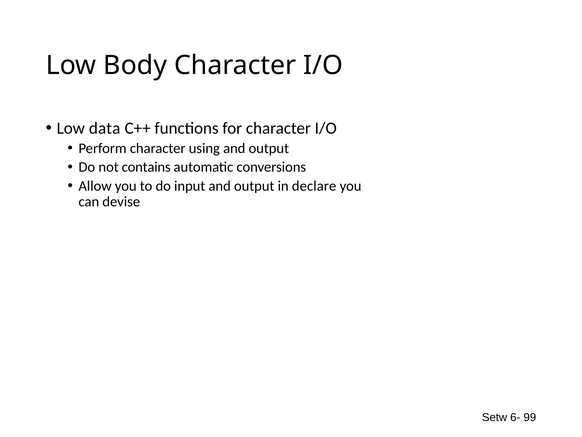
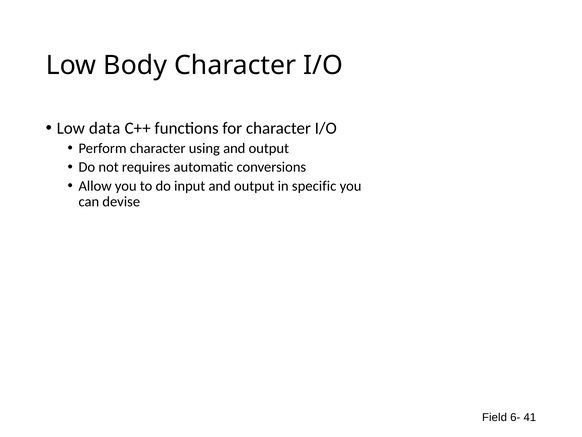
contains: contains -> requires (146, 167)
declare: declare -> specific (314, 186)
Setw: Setw -> Field (494, 417)
99: 99 -> 41 (530, 417)
